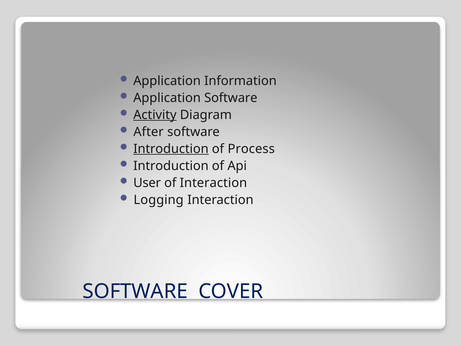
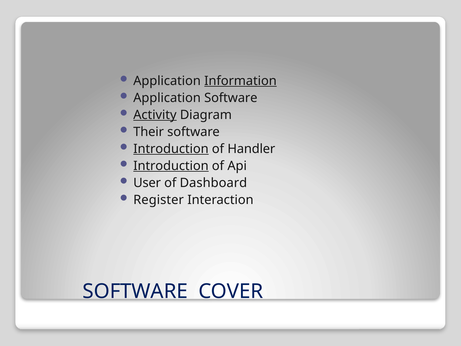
Information underline: none -> present (240, 81)
After: After -> Their (149, 132)
Process: Process -> Handler (251, 149)
Introduction underline: none -> present (171, 166)
of Interaction: Interaction -> Dashboard (213, 183)
Logging: Logging -> Register (159, 200)
